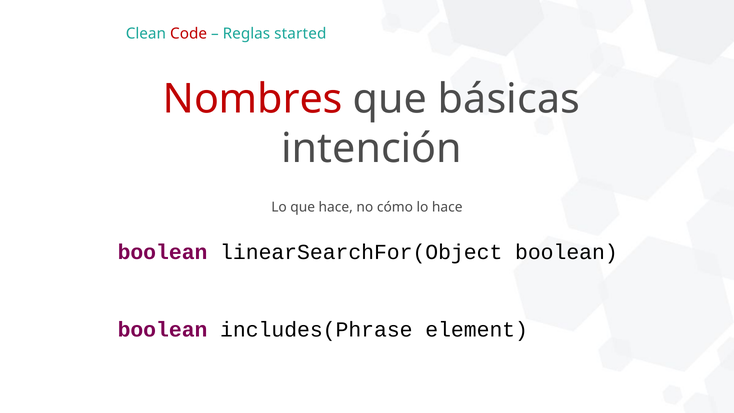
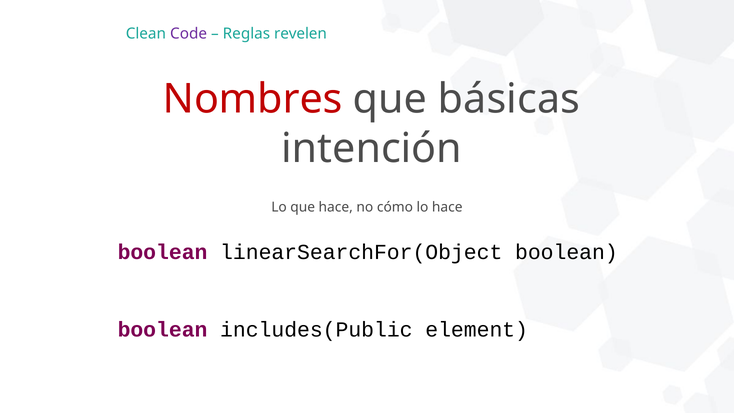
Code colour: red -> purple (189, 34)
started: started -> revelen (300, 34)
includes(Phrase: includes(Phrase -> includes(Public (316, 329)
